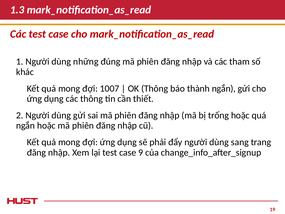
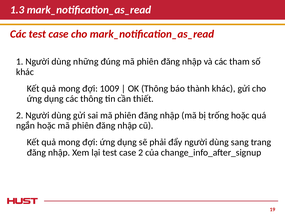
1007: 1007 -> 1009 (110, 88)
thành ngắn: ngắn -> khác (224, 88)
case 9: 9 -> 2 (141, 152)
